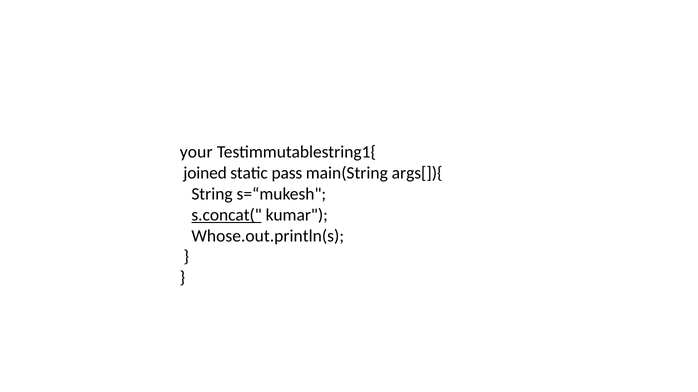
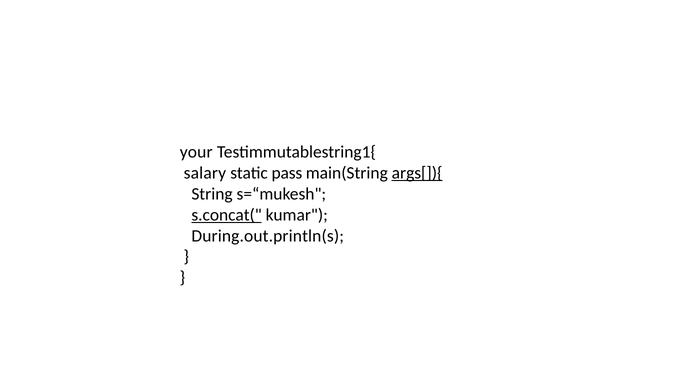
joined: joined -> salary (205, 173)
args[]){ underline: none -> present (417, 173)
Whose.out.println(s: Whose.out.println(s -> During.out.println(s (268, 236)
